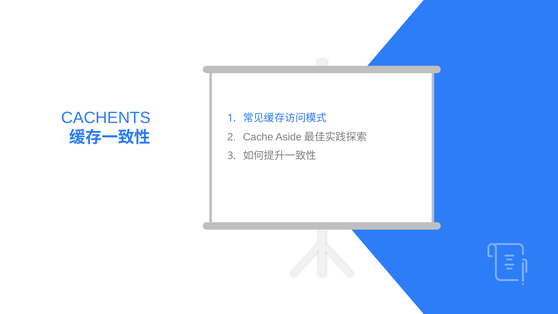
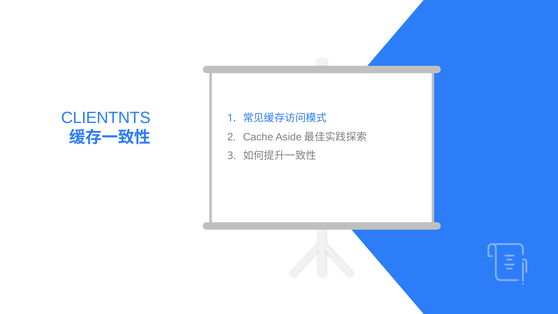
CACHE: CACHE -> CLIENT (90, 118)
